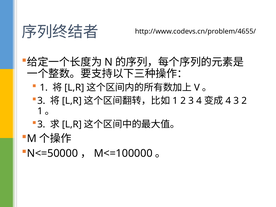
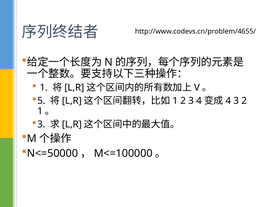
3: 3 -> 5 (41, 101)
